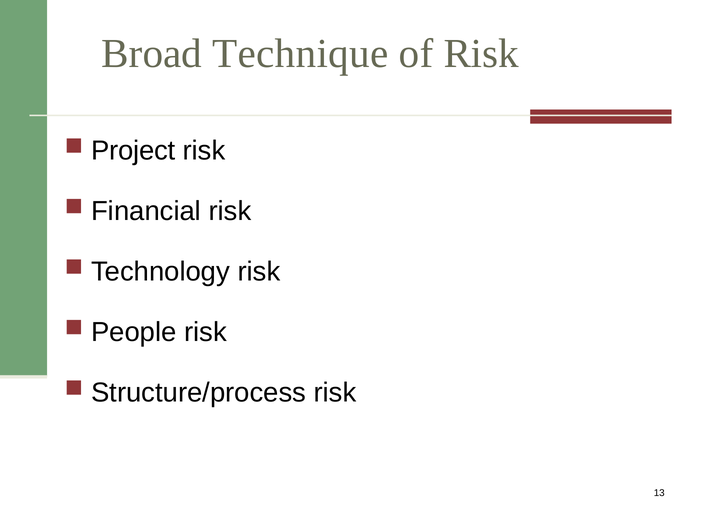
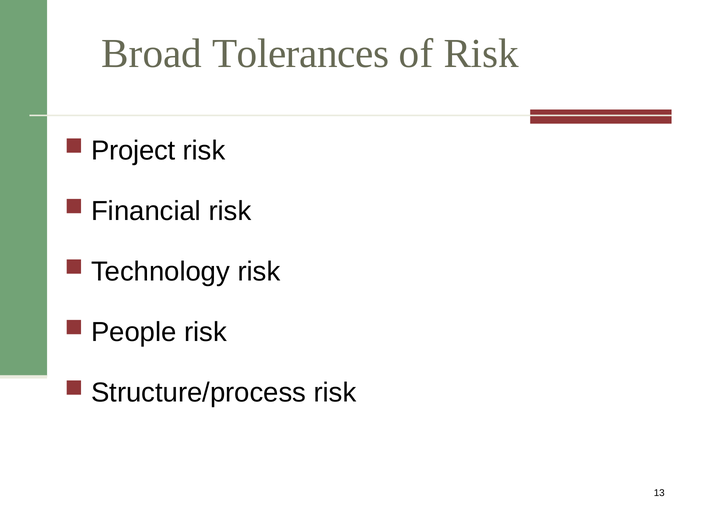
Technique: Technique -> Tolerances (301, 54)
